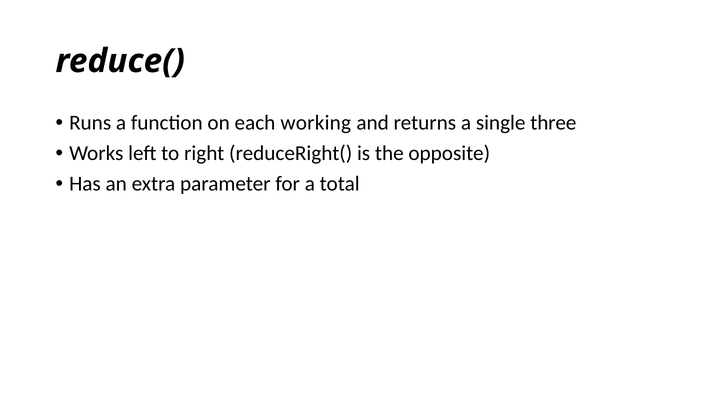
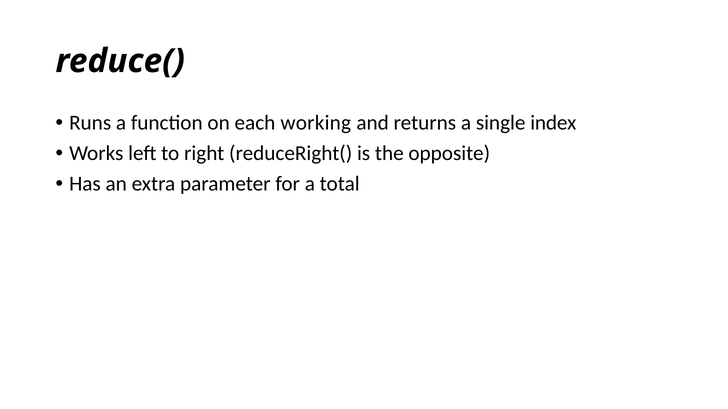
three: three -> index (553, 123)
